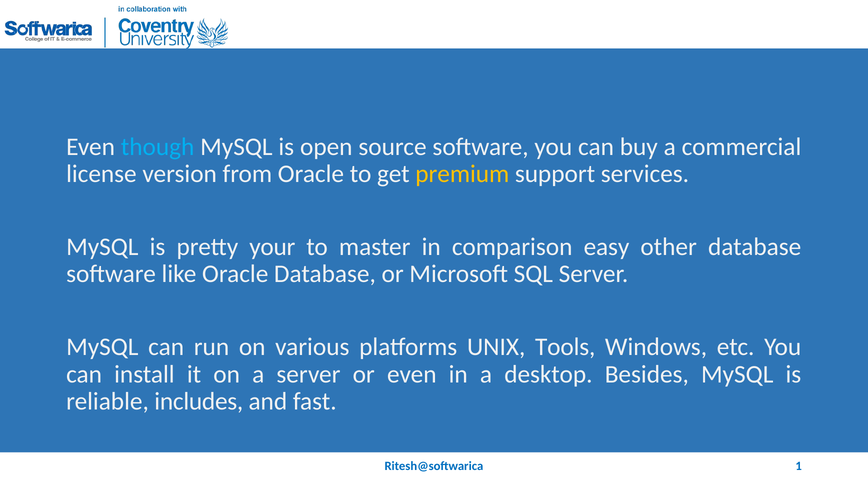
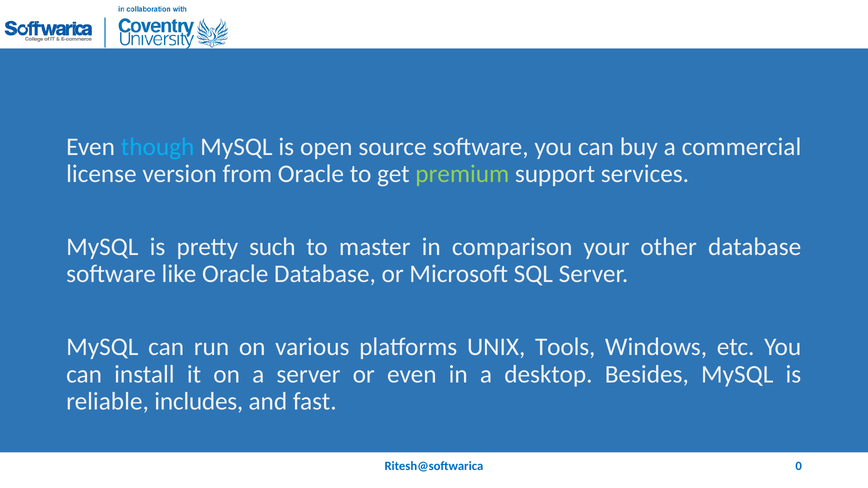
premium colour: yellow -> light green (462, 174)
your: your -> such (272, 247)
easy: easy -> your (607, 247)
1: 1 -> 0 (799, 466)
